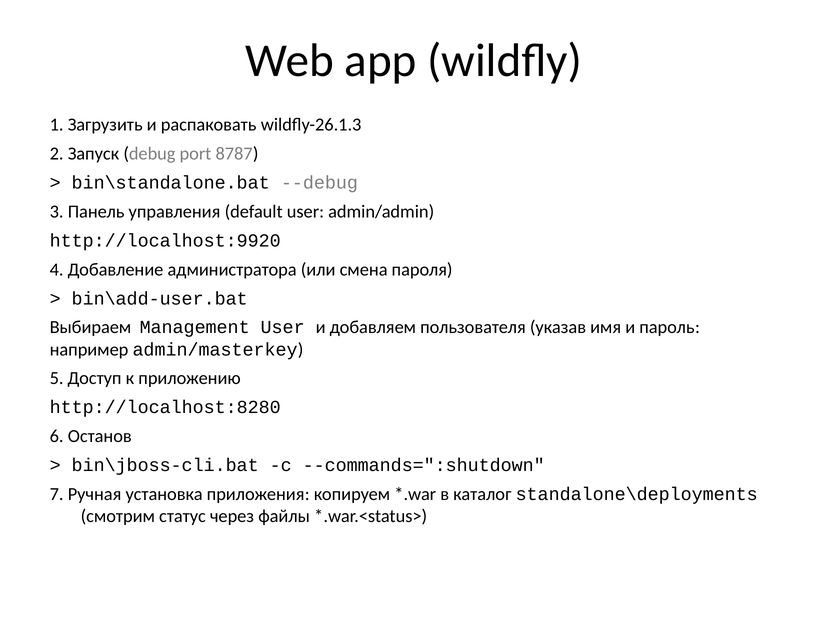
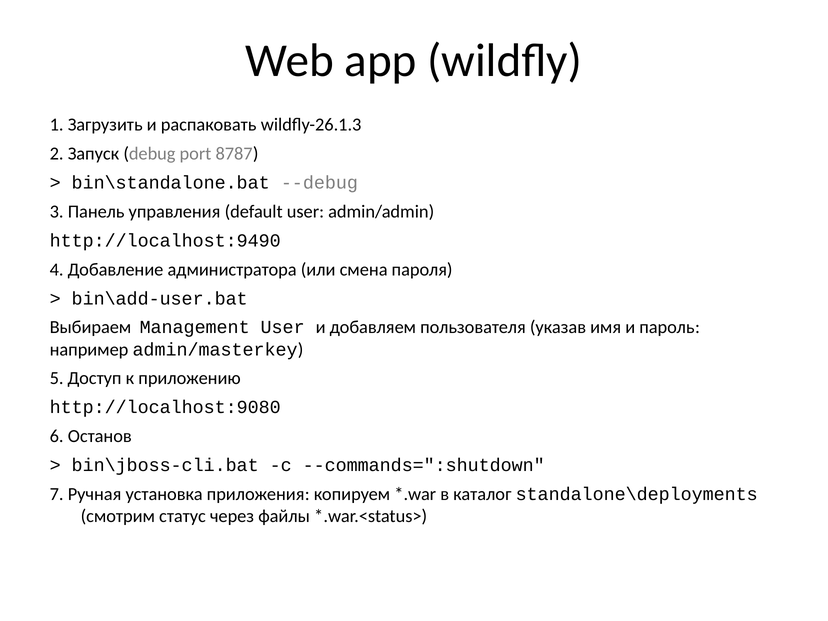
http://localhost:9920: http://localhost:9920 -> http://localhost:9490 (165, 241)
http://localhost:8280: http://localhost:8280 -> http://localhost:9080 (165, 407)
